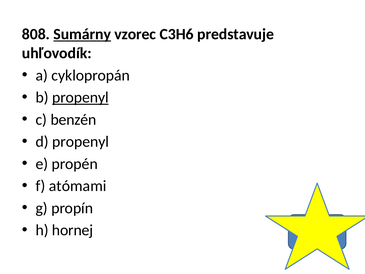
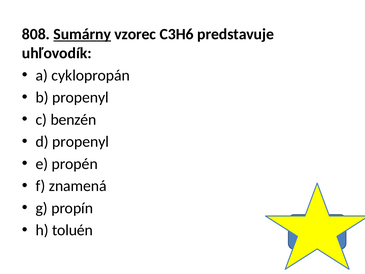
propenyl underline: present -> none (80, 97)
atómami: atómami -> znamená (78, 186)
hornej: hornej -> toluén (73, 230)
